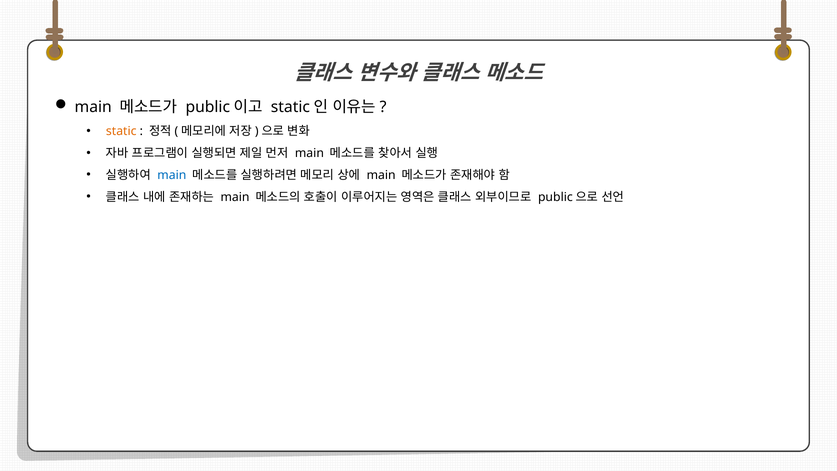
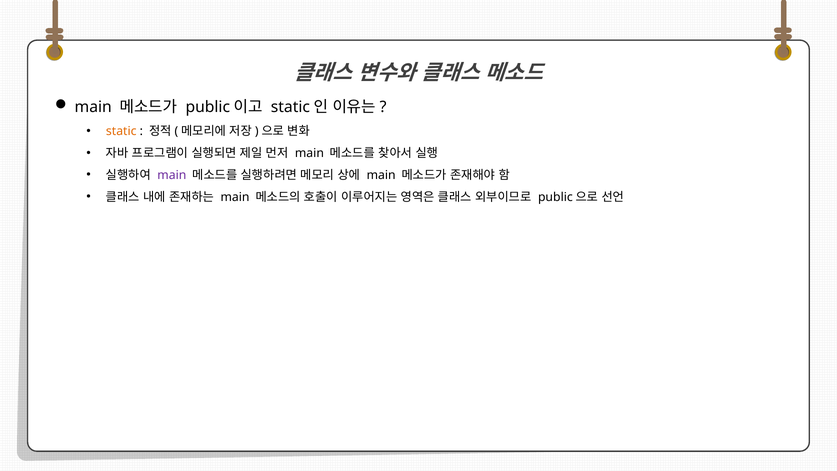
main colour: blue -> purple (172, 175)
